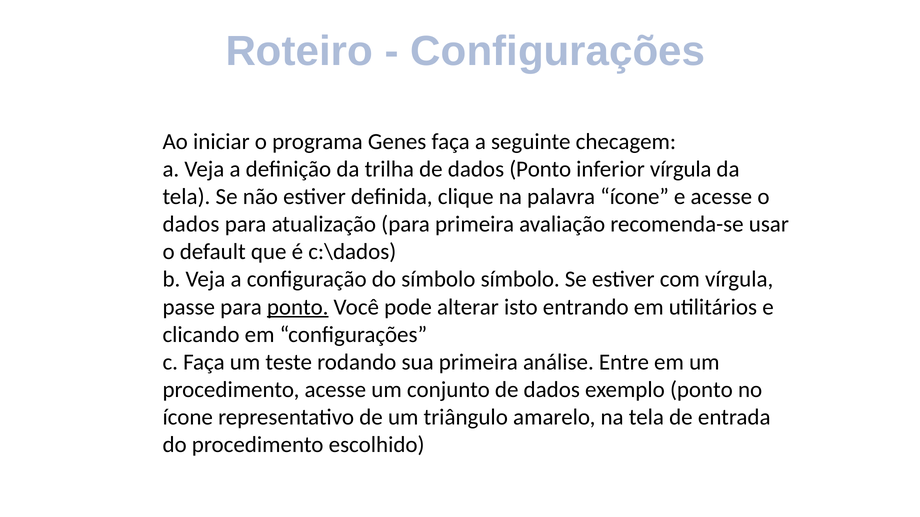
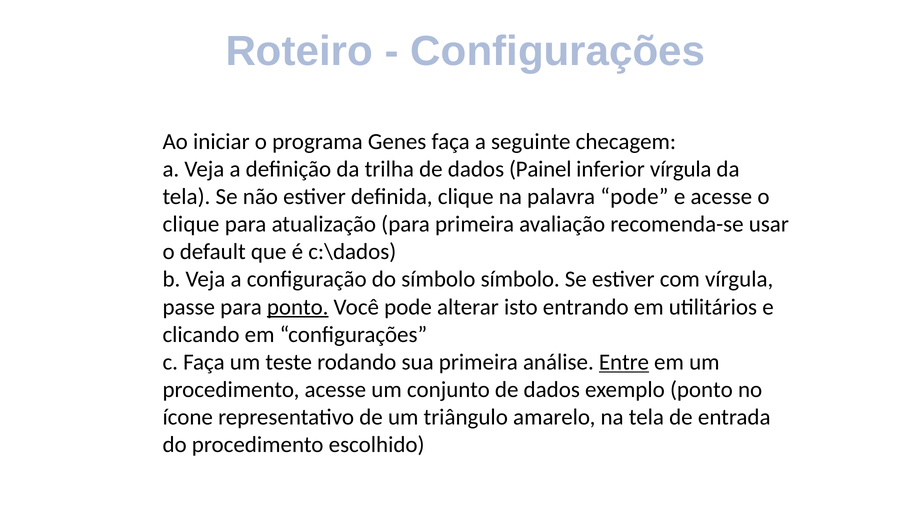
dados Ponto: Ponto -> Painel (540, 169)
palavra ícone: ícone -> pode (634, 197)
dados: dados -> clique (191, 224)
Entre underline: none -> present (624, 362)
